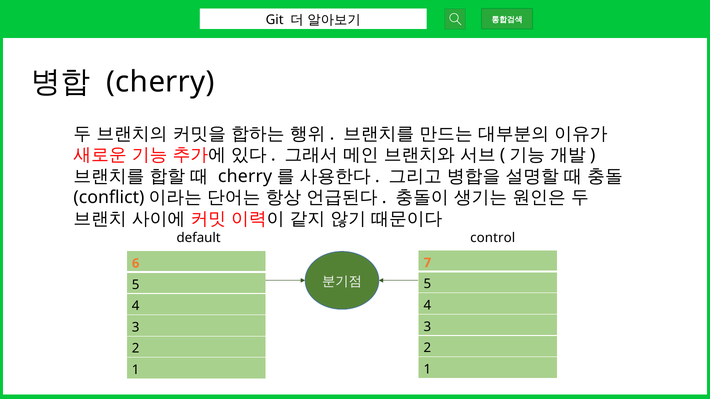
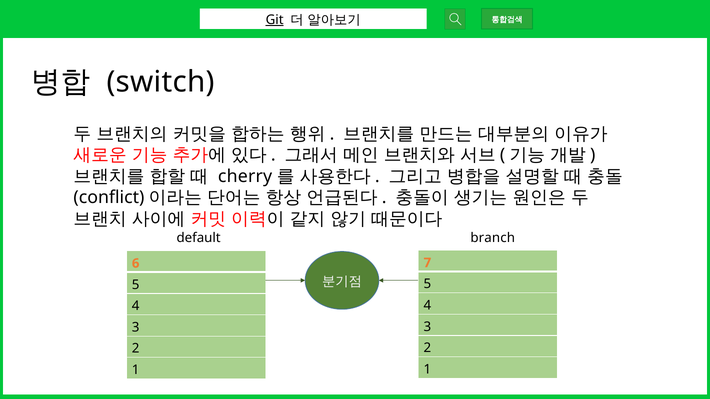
Git underline: none -> present (275, 20)
cherry: cherry -> switch (161, 82)
control: control -> branch (493, 238)
